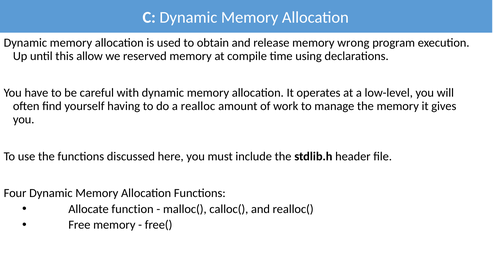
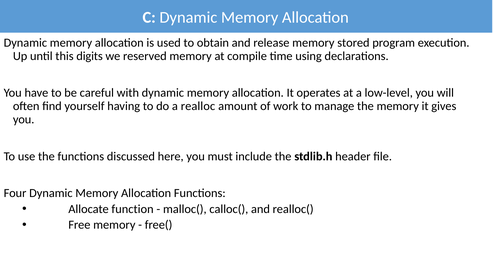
wrong: wrong -> stored (353, 43)
allow: allow -> digits (90, 56)
